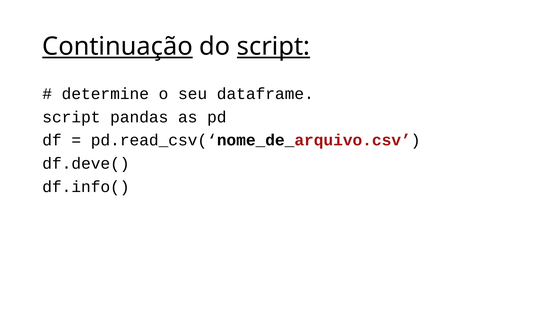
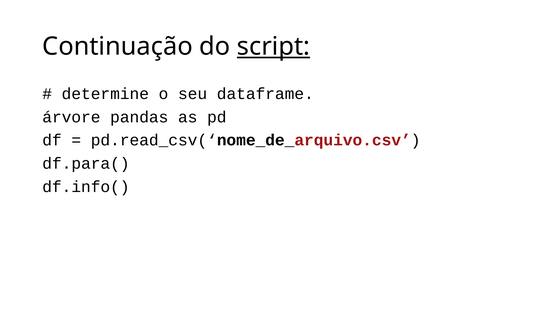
Continuação underline: present -> none (118, 47)
script: script -> árvore (71, 117)
df.deve(: df.deve( -> df.para( (86, 164)
